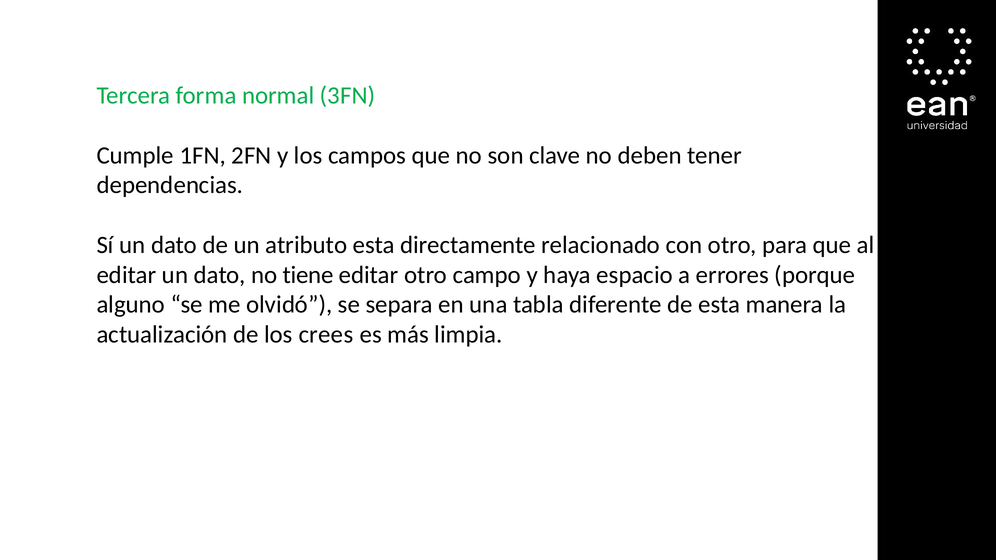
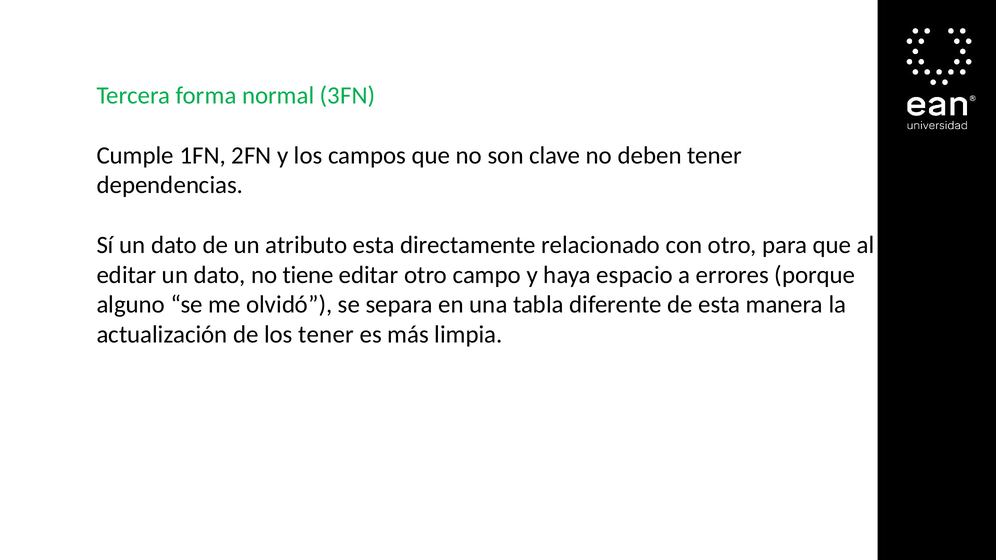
los crees: crees -> tener (326, 335)
